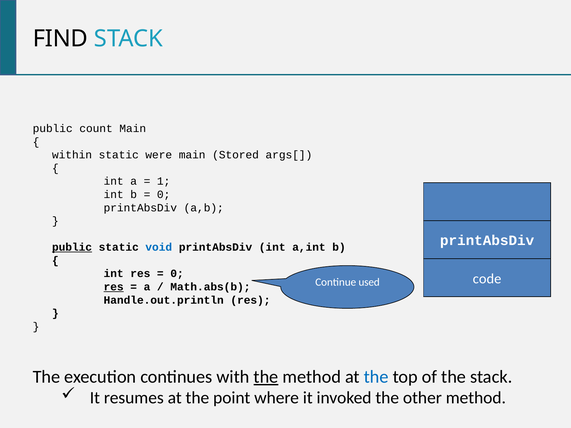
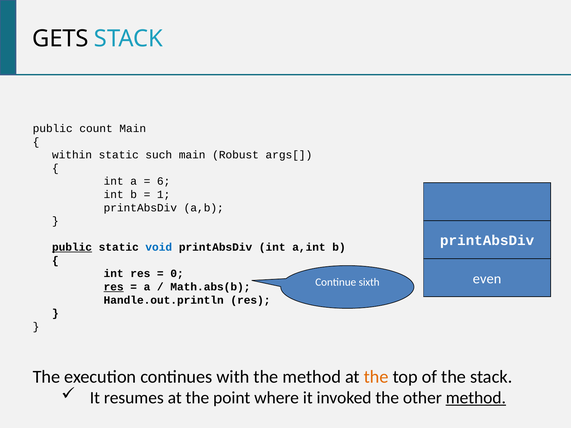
FIND: FIND -> GETS (60, 39)
were: were -> such (159, 155)
Stored: Stored -> Robust (236, 155)
1: 1 -> 6 (164, 181)
0: 0 -> 1 (164, 195)
code: code -> even (487, 279)
used: used -> sixth (369, 282)
the underline: present -> none (266, 377)
the colour: blue -> orange (376, 377)
method underline: none -> present (476, 398)
